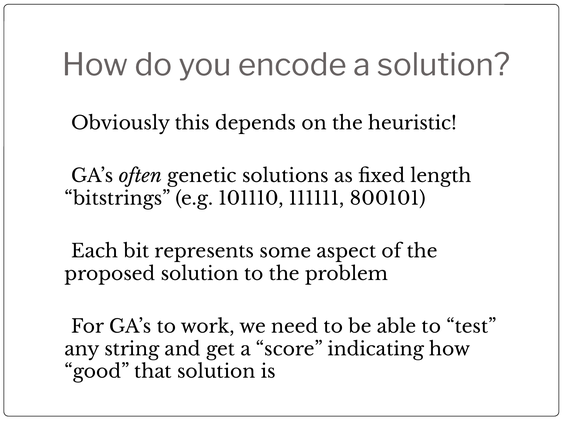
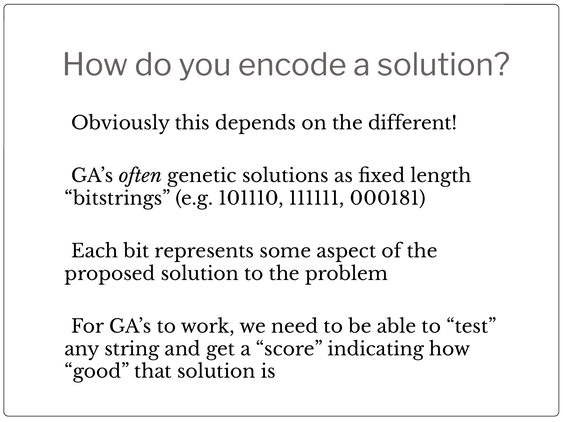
heuristic: heuristic -> different (413, 123)
800101: 800101 -> 000181 (388, 199)
